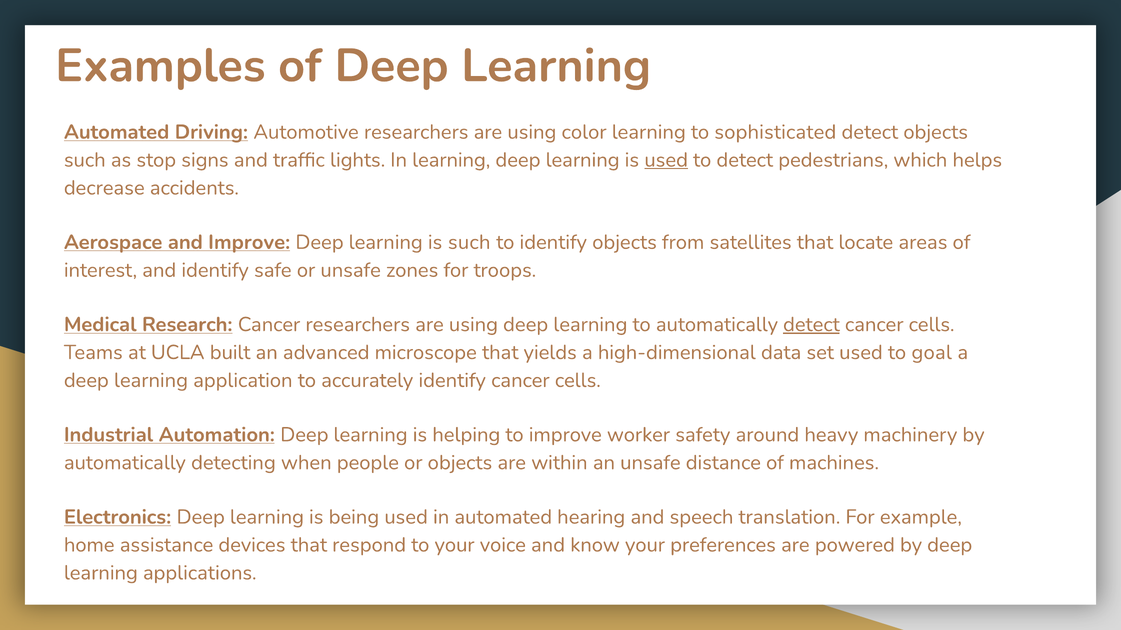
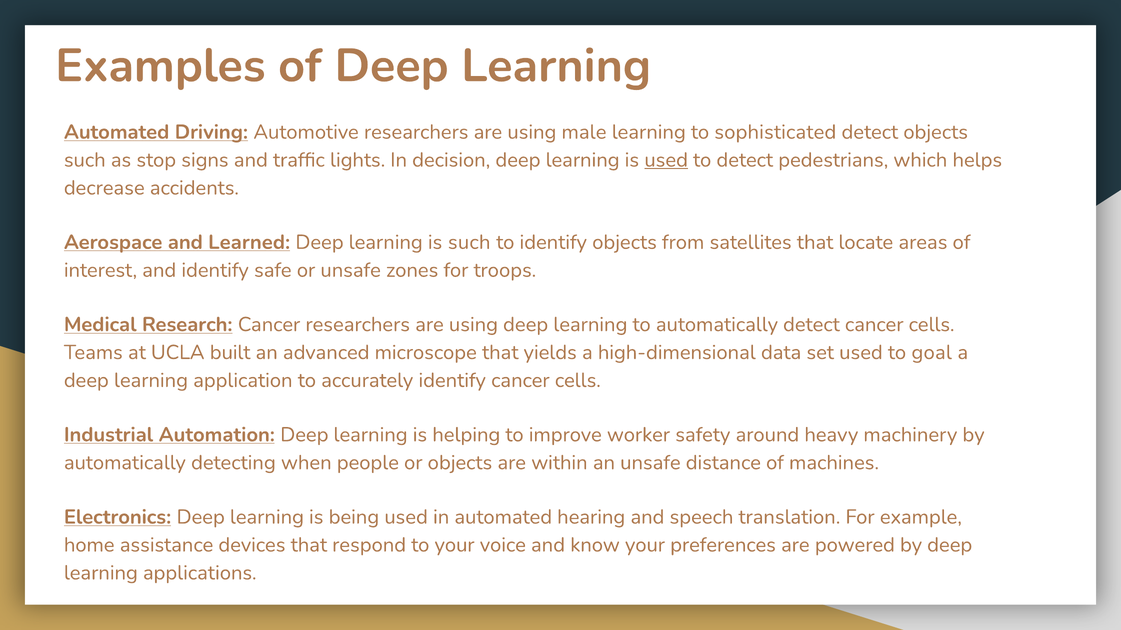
color: color -> male (584, 132)
In learning: learning -> decision (451, 160)
and Improve: Improve -> Learned (249, 242)
detect underline: present -> none (811, 325)
